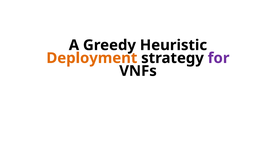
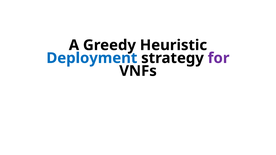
Deployment colour: orange -> blue (92, 58)
